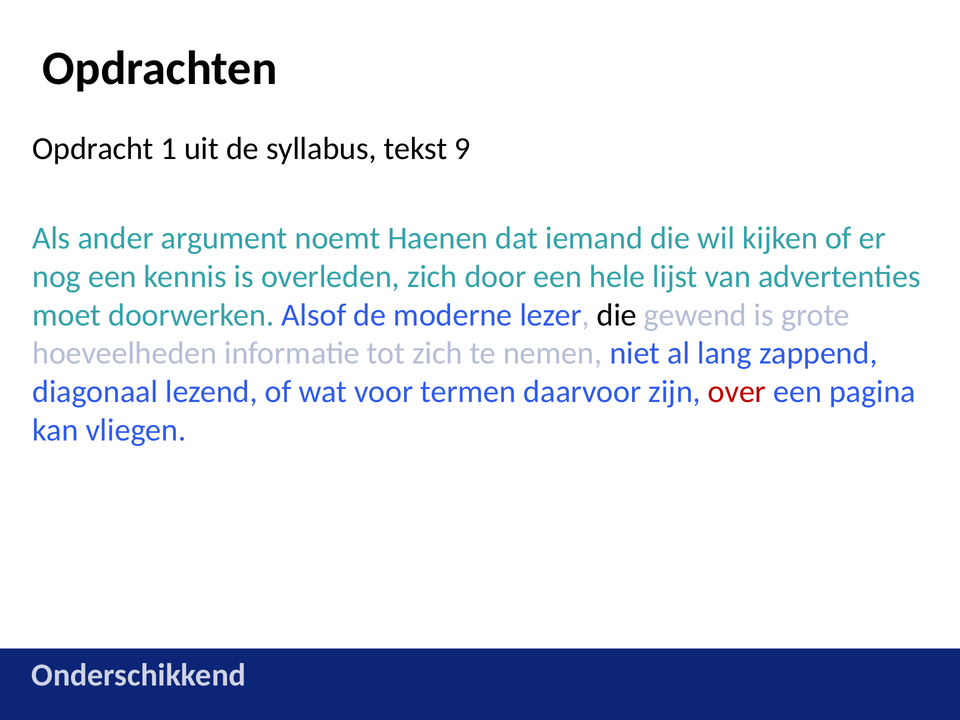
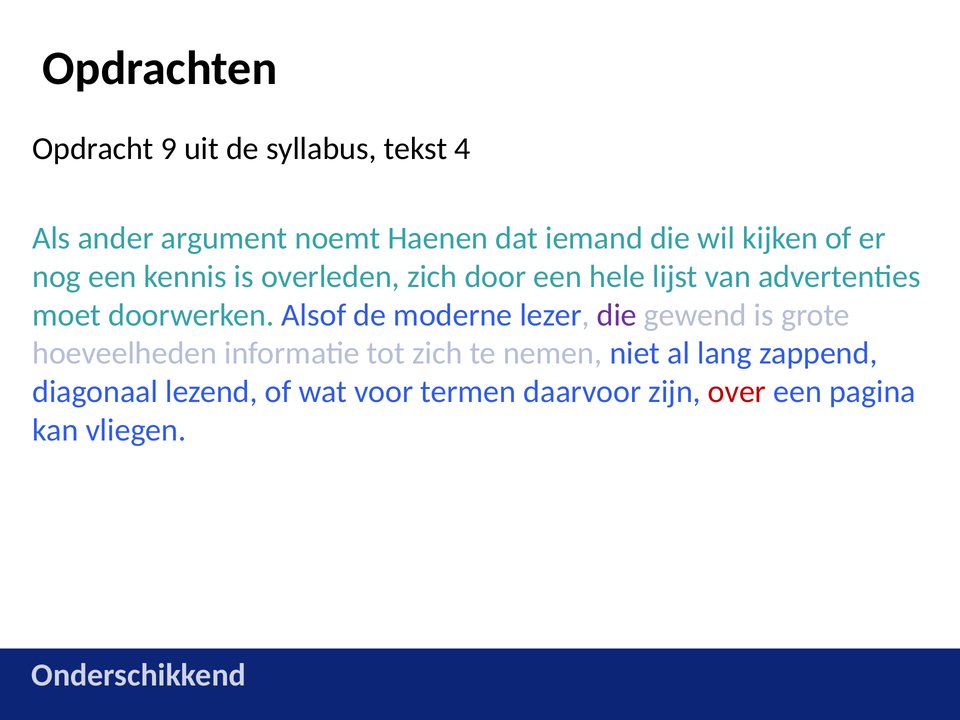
1: 1 -> 9 (169, 149)
9: 9 -> 4 (463, 149)
die colour: black -> purple (617, 315)
